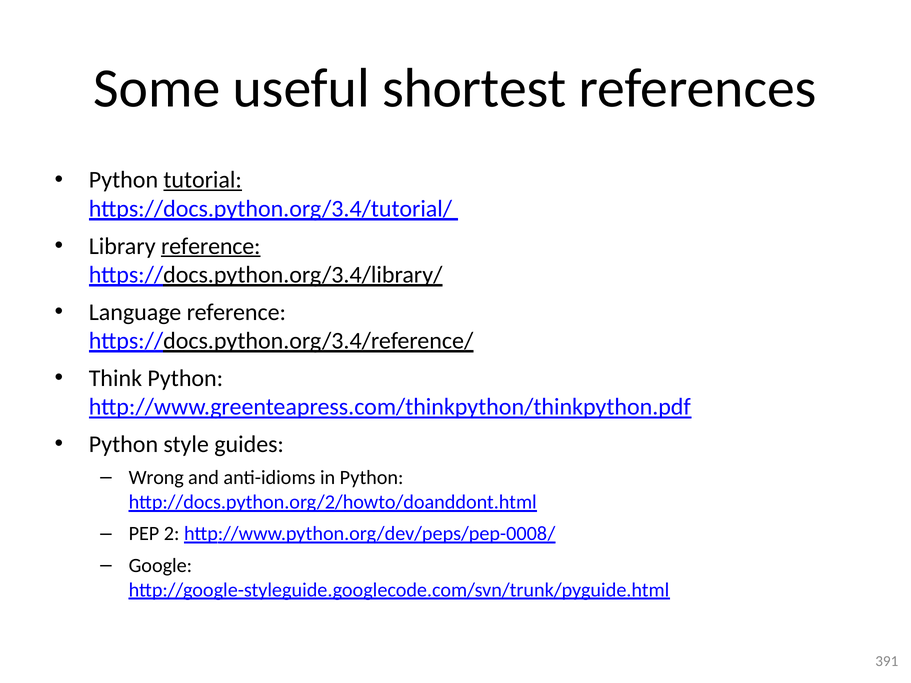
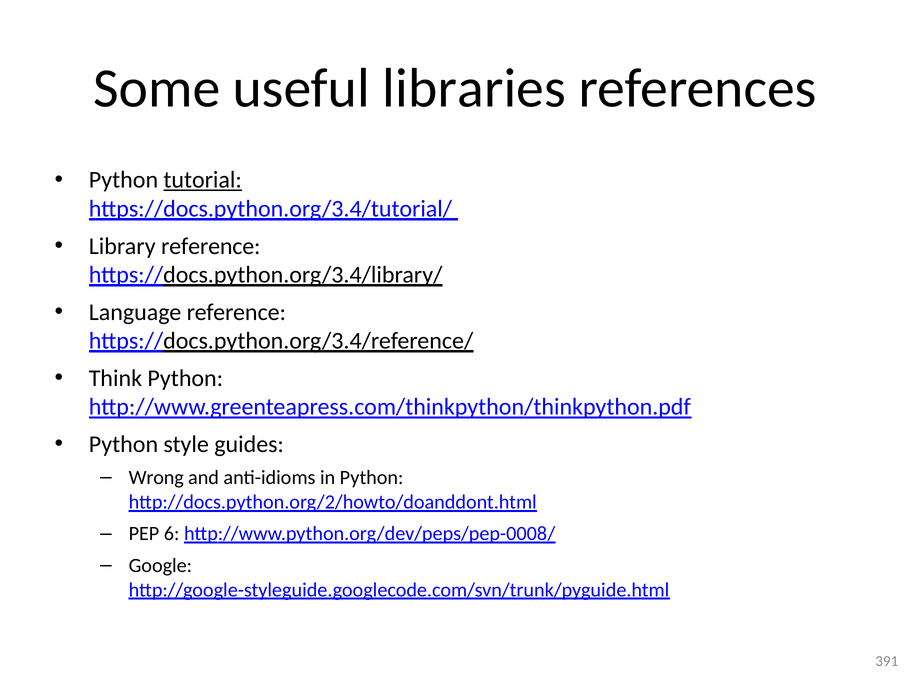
shortest: shortest -> libraries (474, 88)
reference underline: present -> none (211, 246)
2: 2 -> 6 (172, 534)
